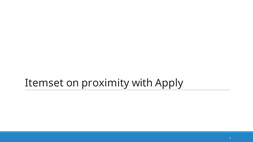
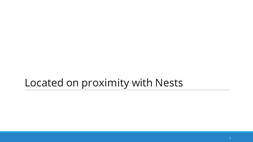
Itemset: Itemset -> Located (44, 83)
Apply: Apply -> Nests (169, 83)
